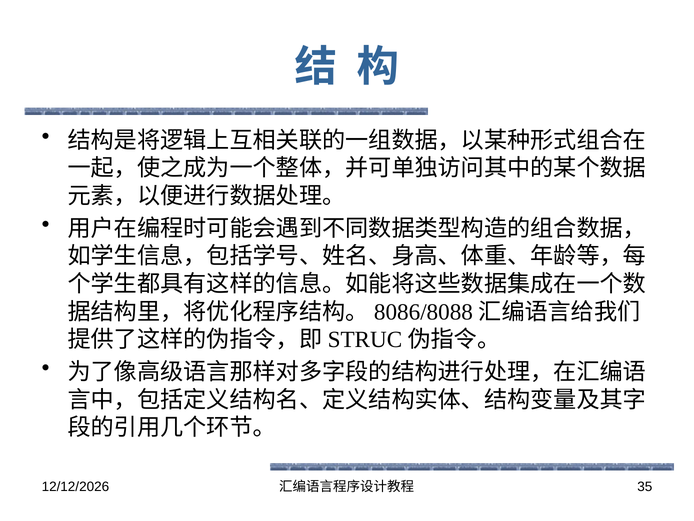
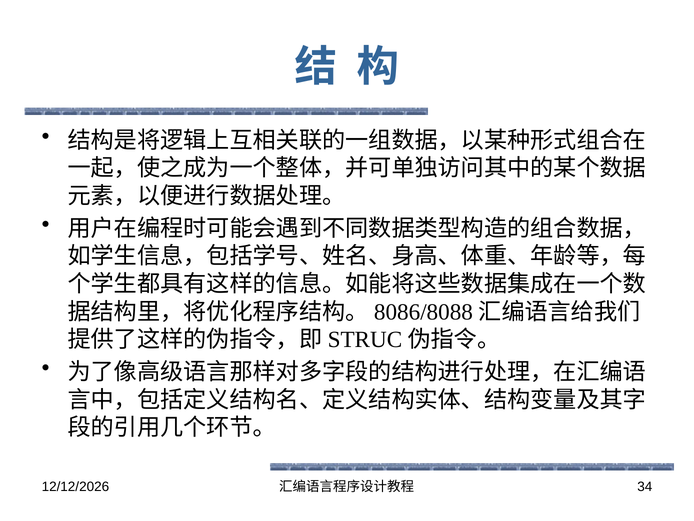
35: 35 -> 34 (645, 487)
